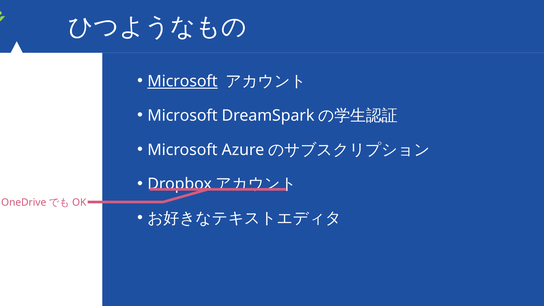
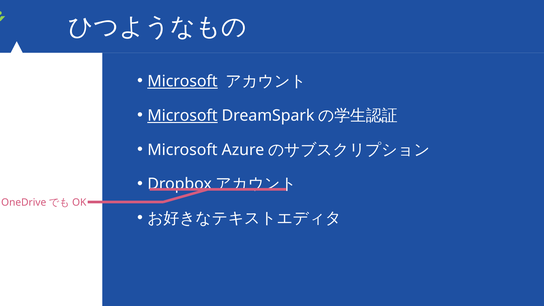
Microsoft underline: none -> present (182, 116)
